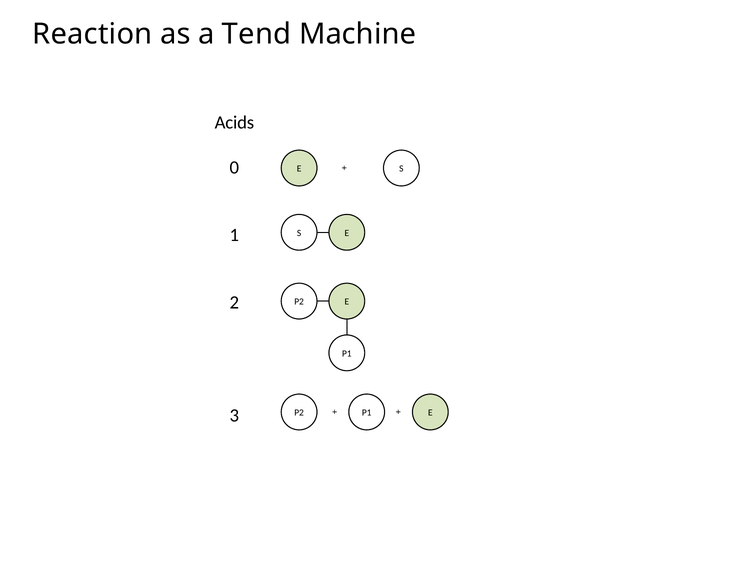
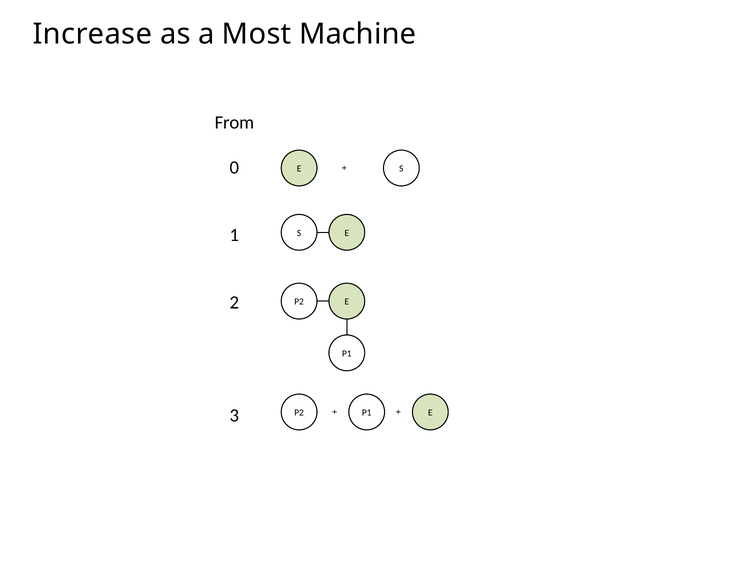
Reaction: Reaction -> Increase (92, 34)
Tend: Tend -> Most (257, 34)
Acids: Acids -> From (234, 122)
